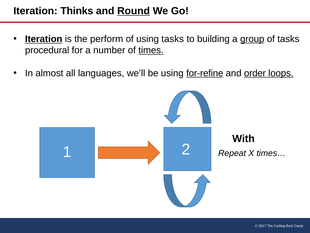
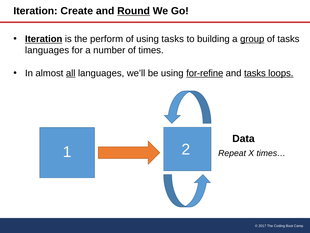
Thinks: Thinks -> Create (77, 11)
procedural: procedural -> languages (47, 50)
times underline: present -> none (151, 50)
all underline: none -> present (71, 73)
and order: order -> tasks (255, 73)
With: With -> Data (243, 138)
